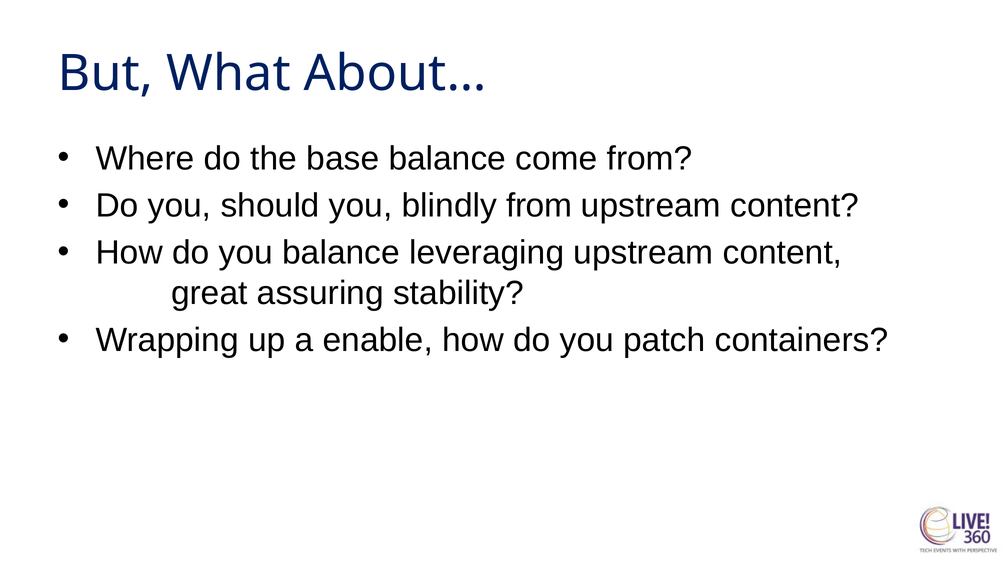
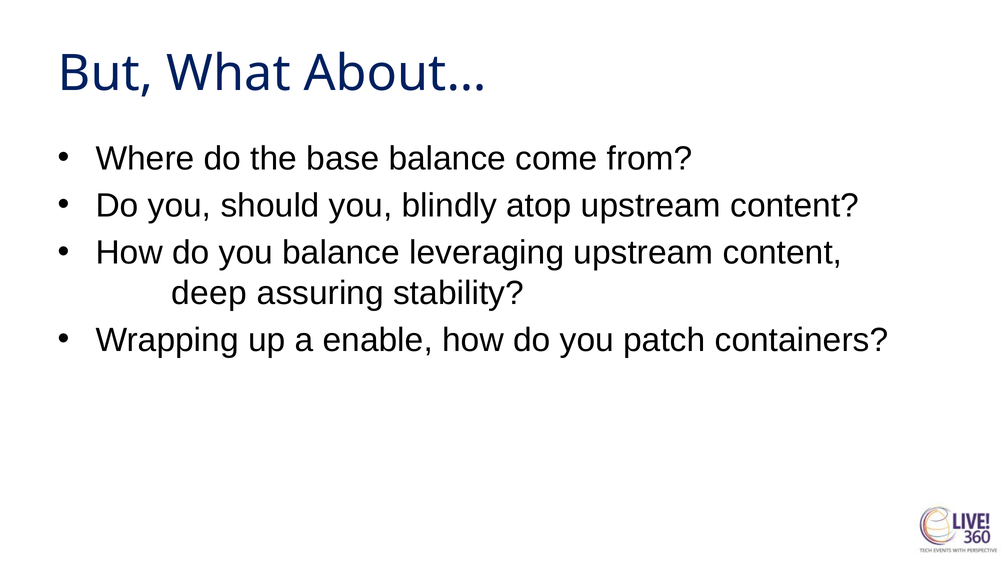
blindly from: from -> atop (539, 205)
great: great -> deep (209, 293)
